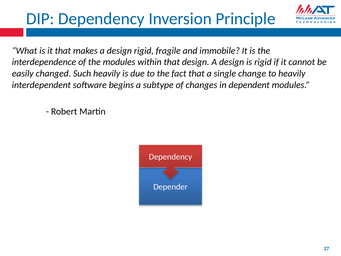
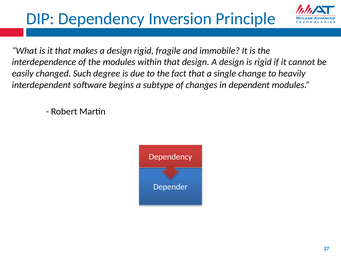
Such heavily: heavily -> degree (107, 73)
